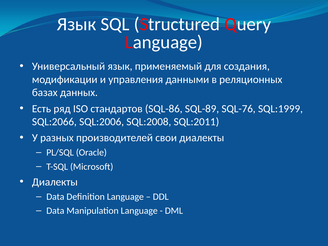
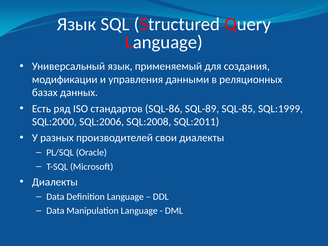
SQL-76: SQL-76 -> SQL-85 (239, 109)
SQL:2066: SQL:2066 -> SQL:2000 (54, 122)
